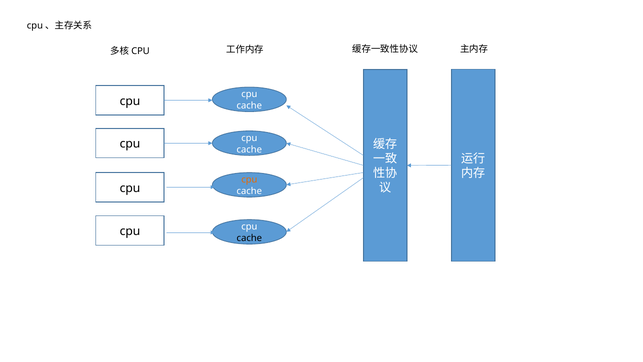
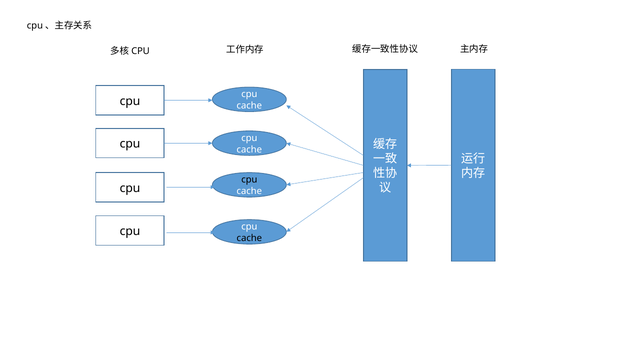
cpu colour: orange -> black (249, 180)
